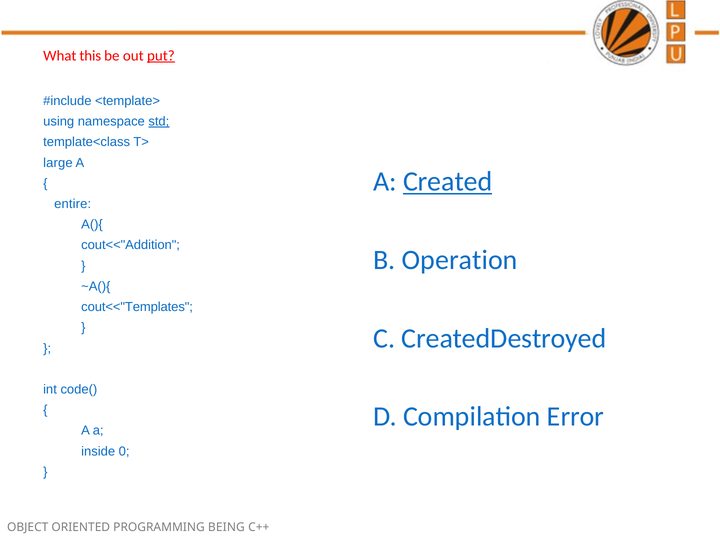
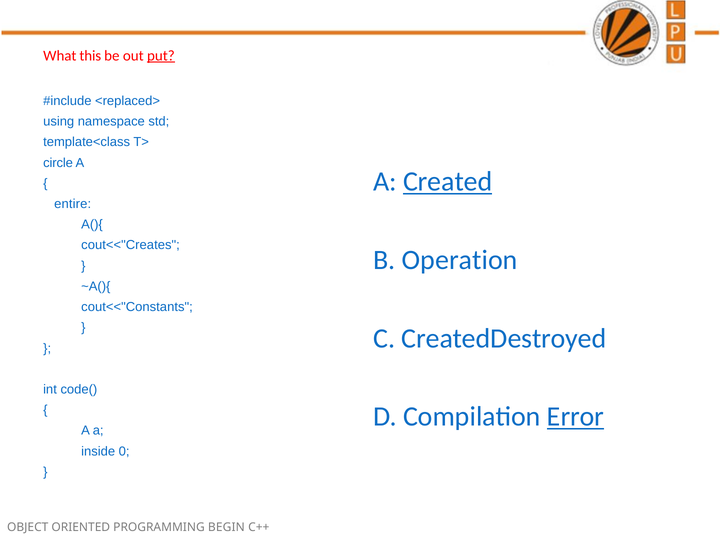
<template>: <template> -> <replaced> (128, 101)
std underline: present -> none (159, 122)
large: large -> circle (58, 163)
cout<<"Addition: cout<<"Addition -> cout<<"Creates (131, 245)
cout<<"Templates: cout<<"Templates -> cout<<"Constants (137, 307)
Error underline: none -> present (576, 417)
BEING: BEING -> BEGIN (226, 528)
